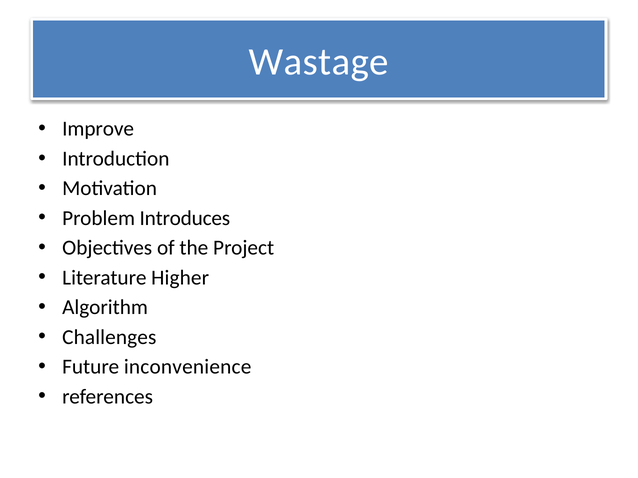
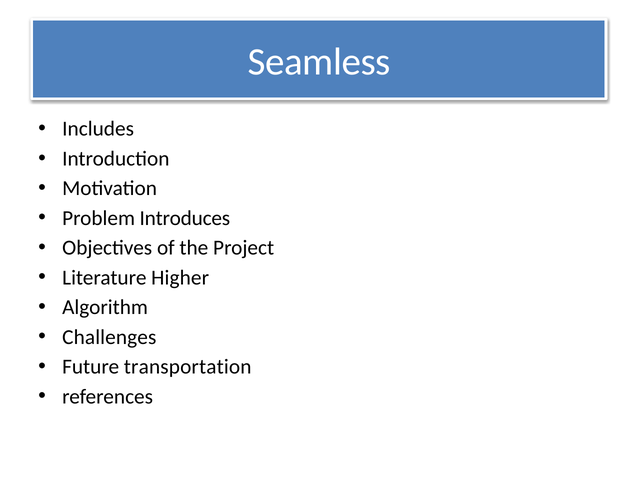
Wastage: Wastage -> Seamless (319, 62)
Improve: Improve -> Includes (98, 129)
inconvenience: inconvenience -> transportation (188, 367)
